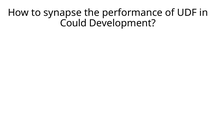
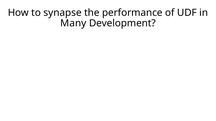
Could: Could -> Many (73, 23)
